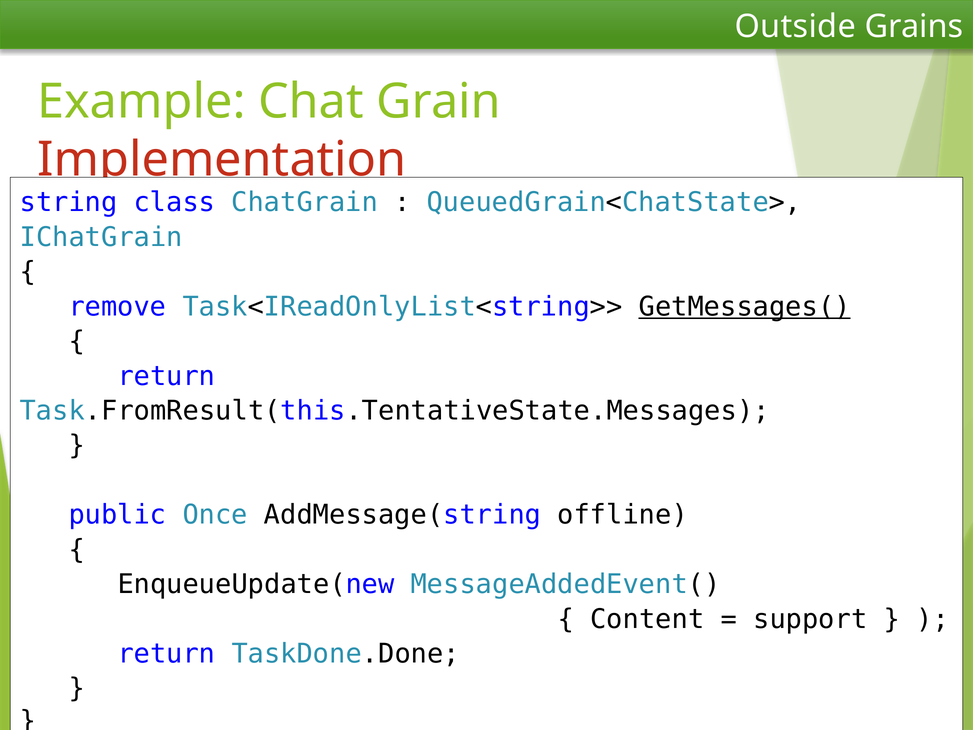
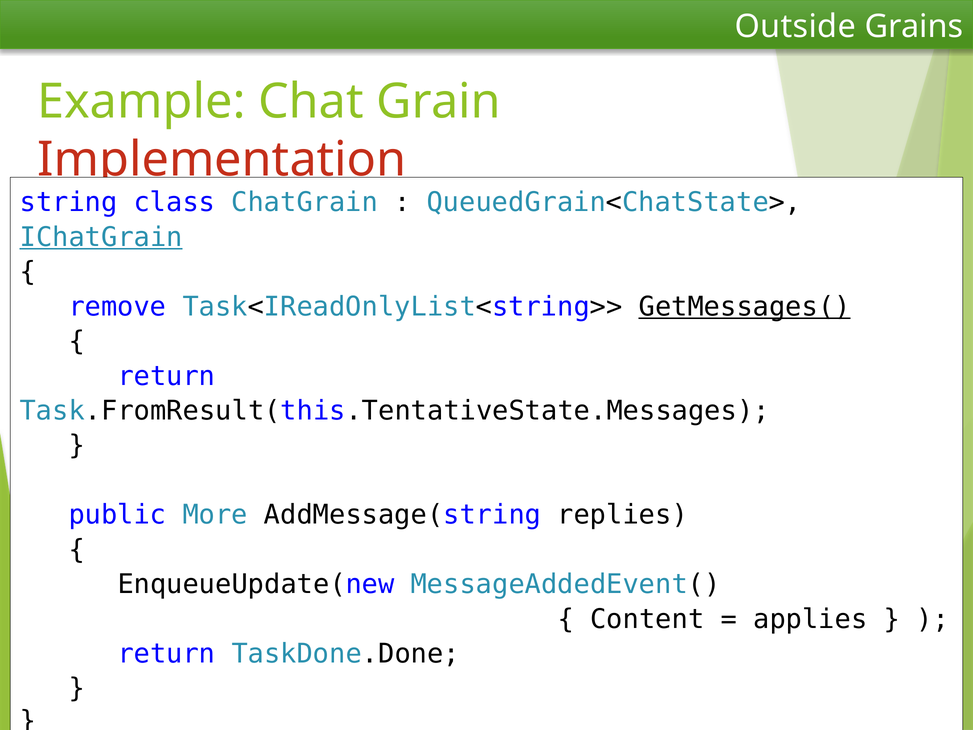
IChatGrain underline: none -> present (101, 237)
Once: Once -> More (215, 515)
offline: offline -> replies (623, 515)
support: support -> applies (810, 619)
